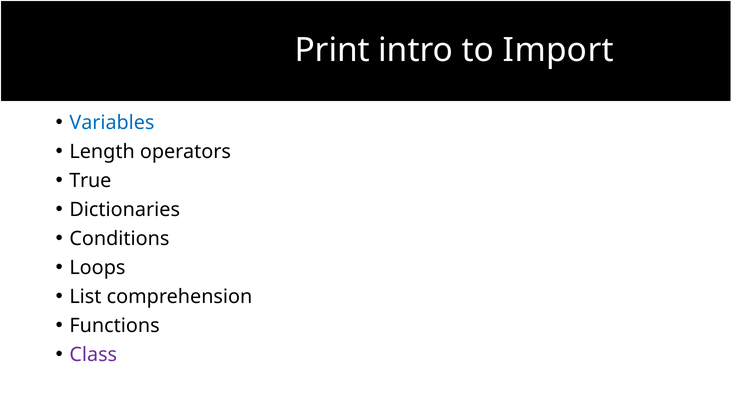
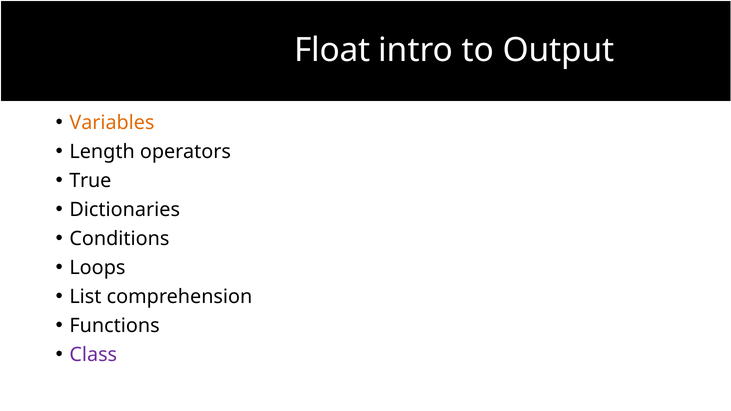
Print: Print -> Float (332, 50)
Import: Import -> Output (559, 50)
Variables colour: blue -> orange (112, 123)
